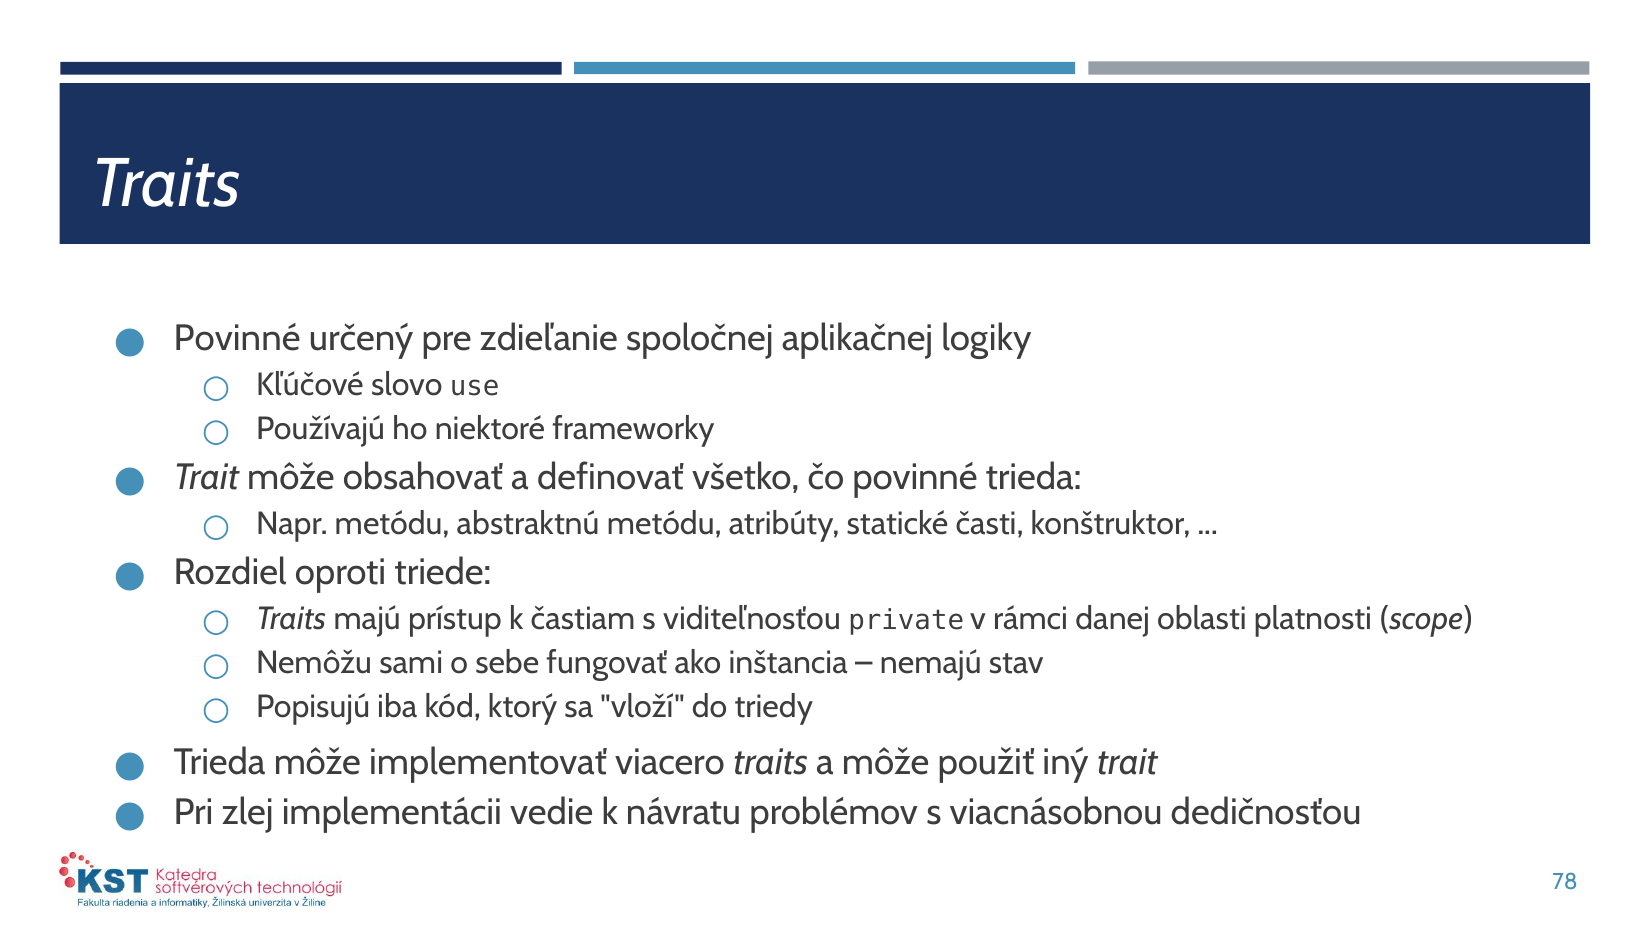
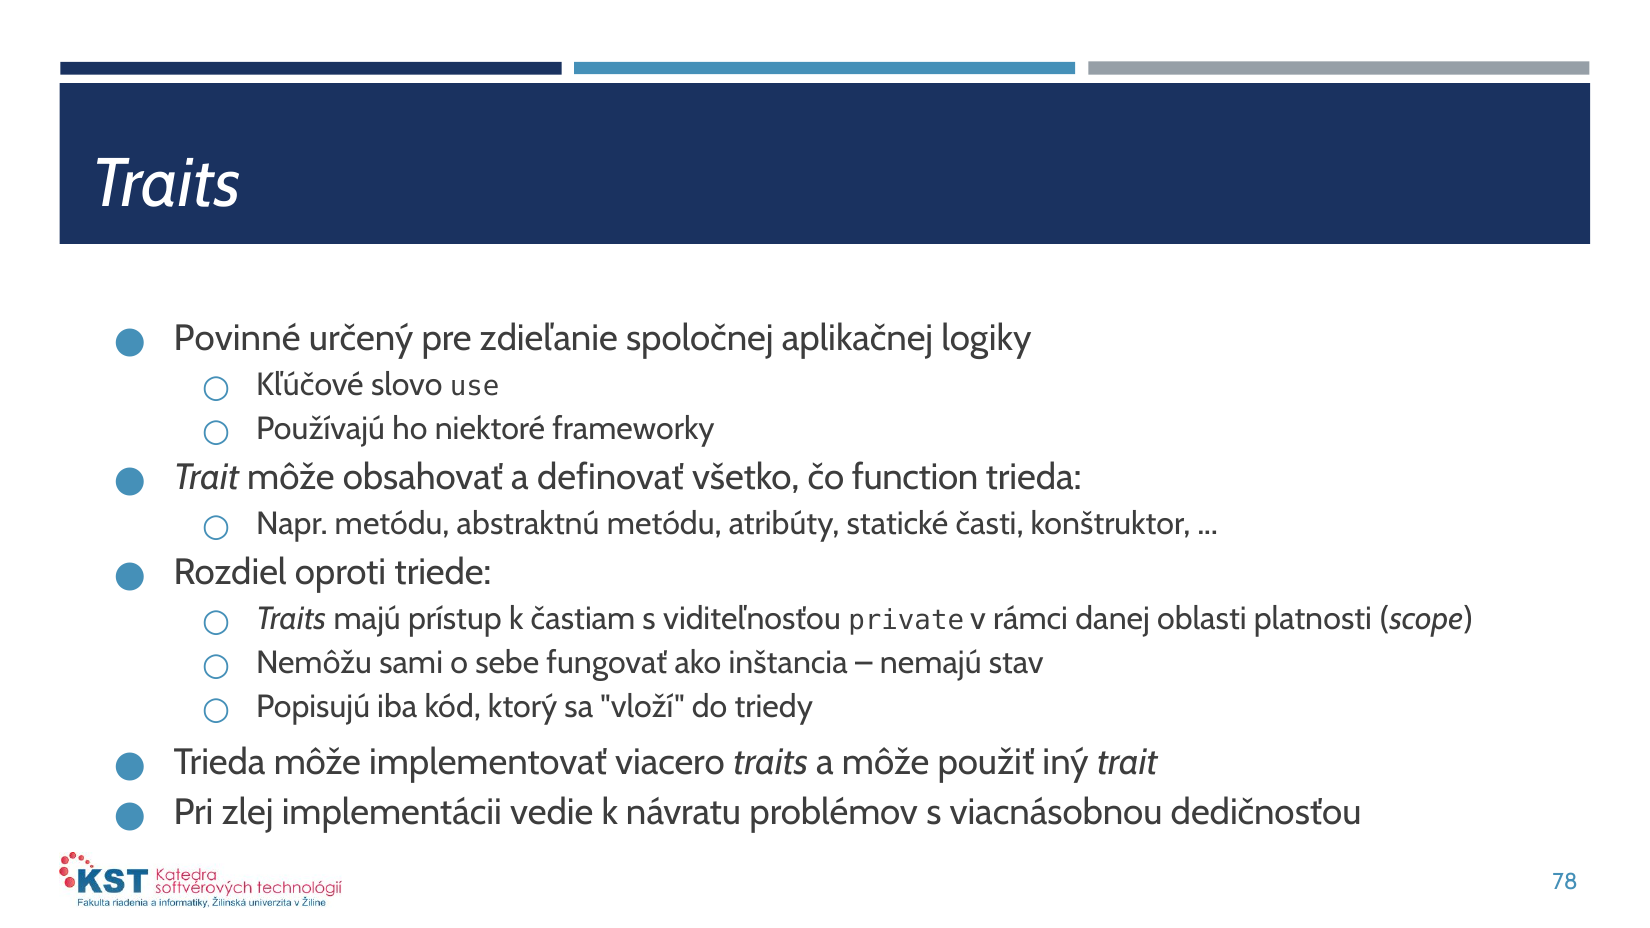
čo povinné: povinné -> function (915, 478)
